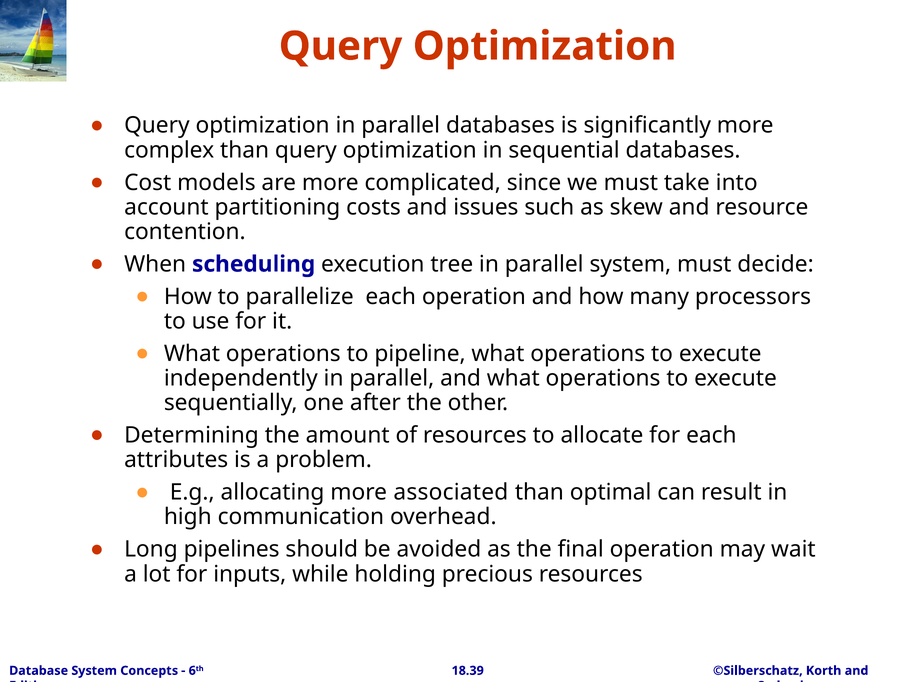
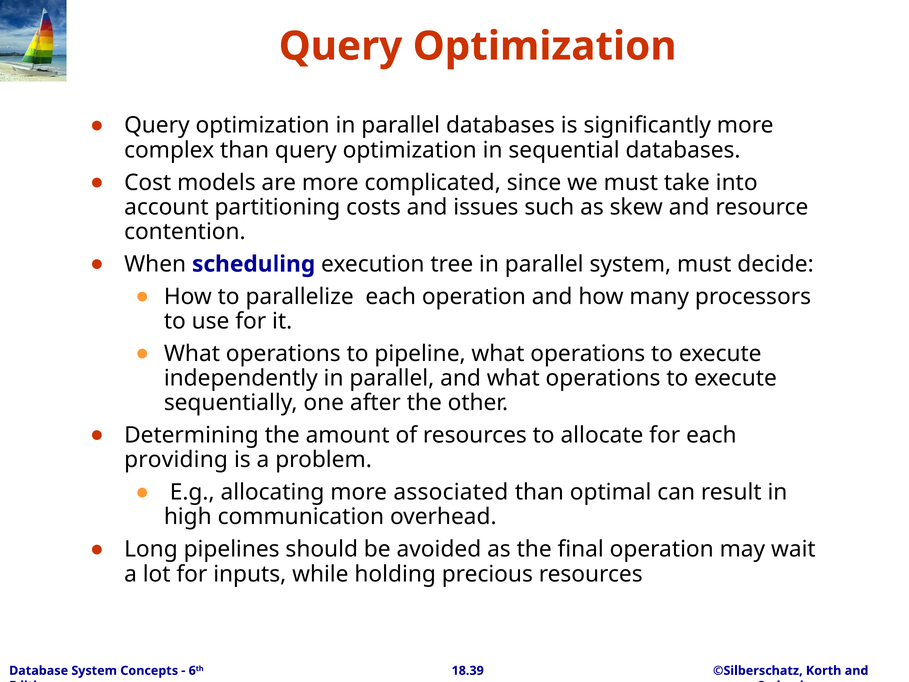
attributes: attributes -> providing (176, 460)
